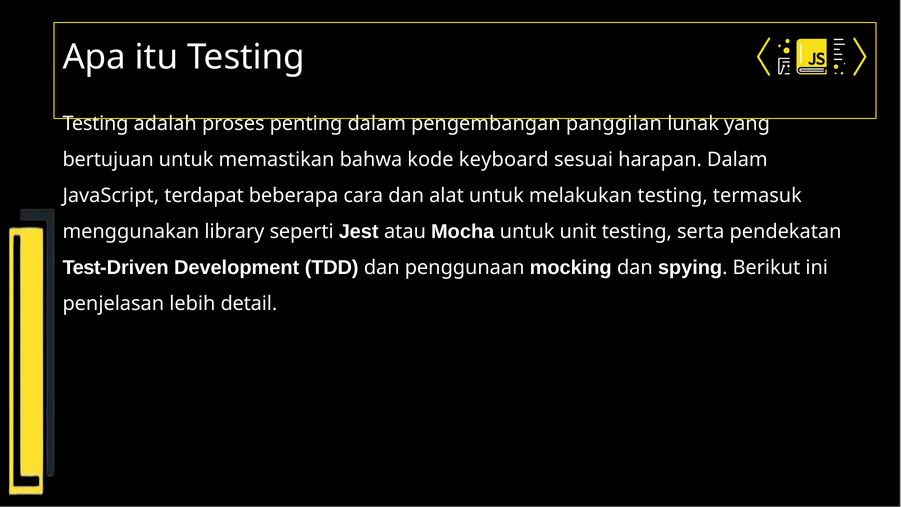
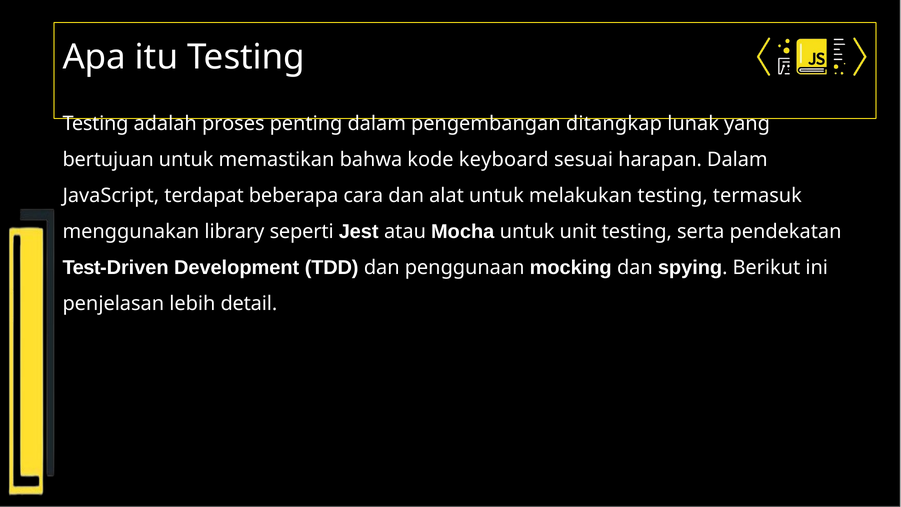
panggilan: panggilan -> ditangkap (614, 124)
